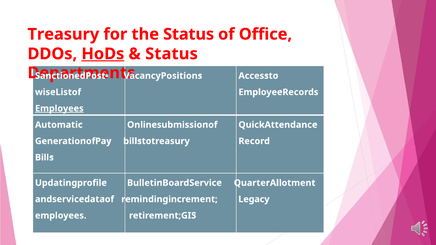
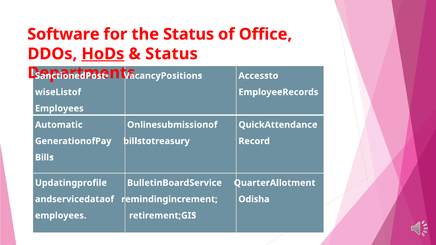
Treasury: Treasury -> Software (63, 34)
Employees underline: present -> none (59, 109)
Legacy: Legacy -> Odisha (254, 199)
